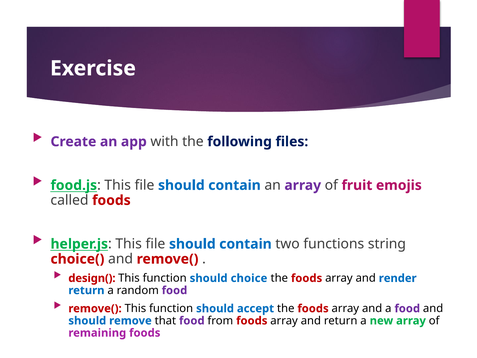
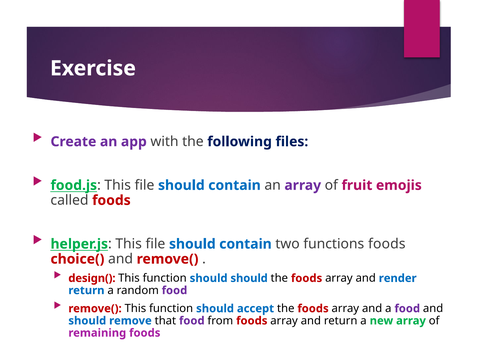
functions string: string -> foods (387, 244)
should choice: choice -> should (249, 278)
